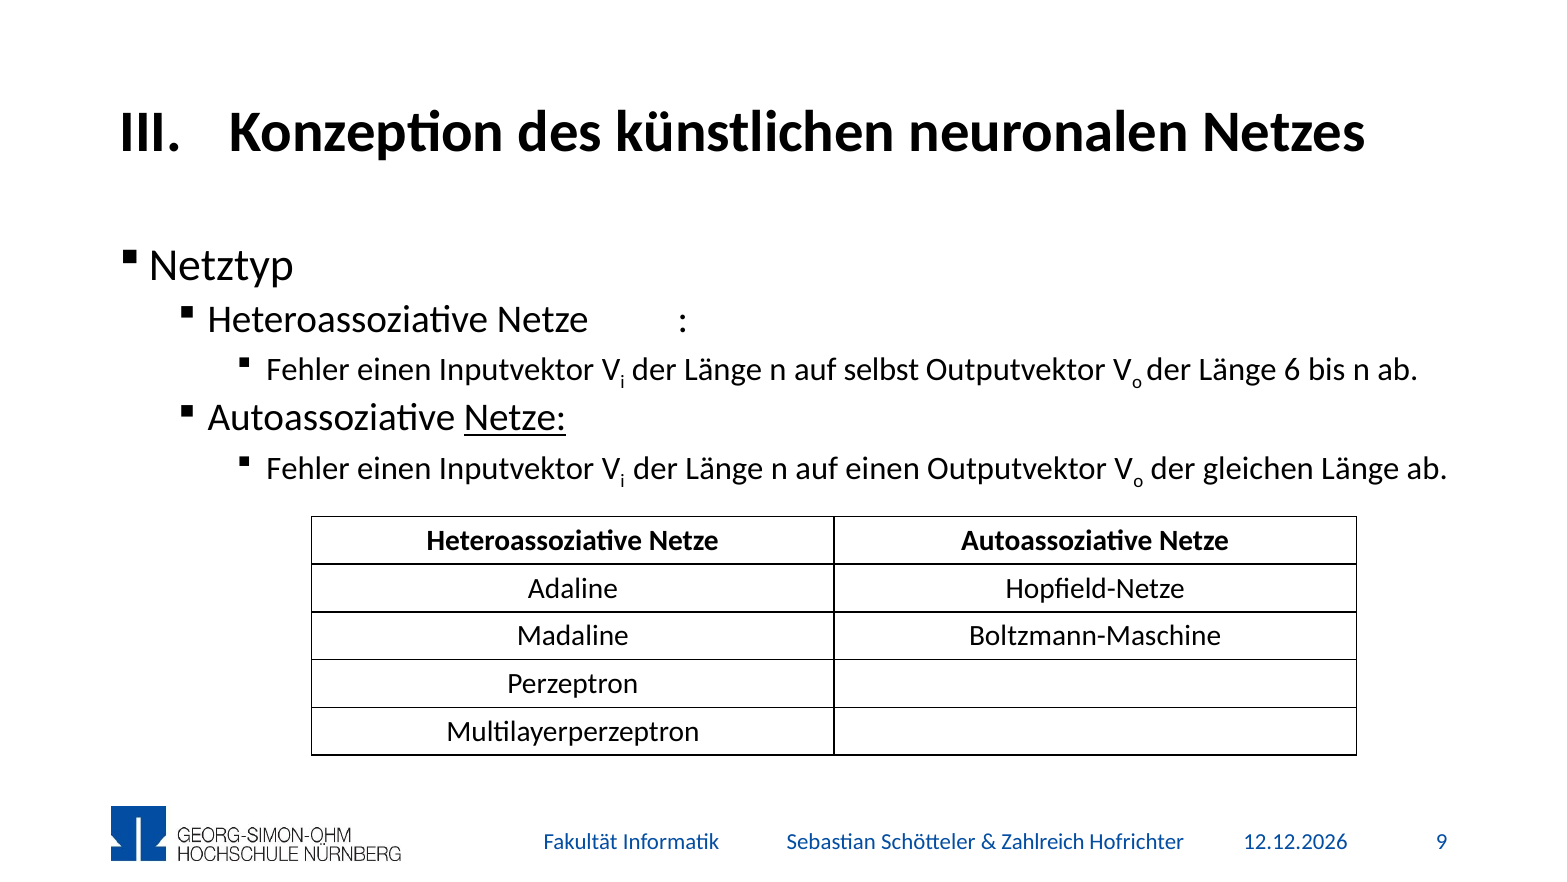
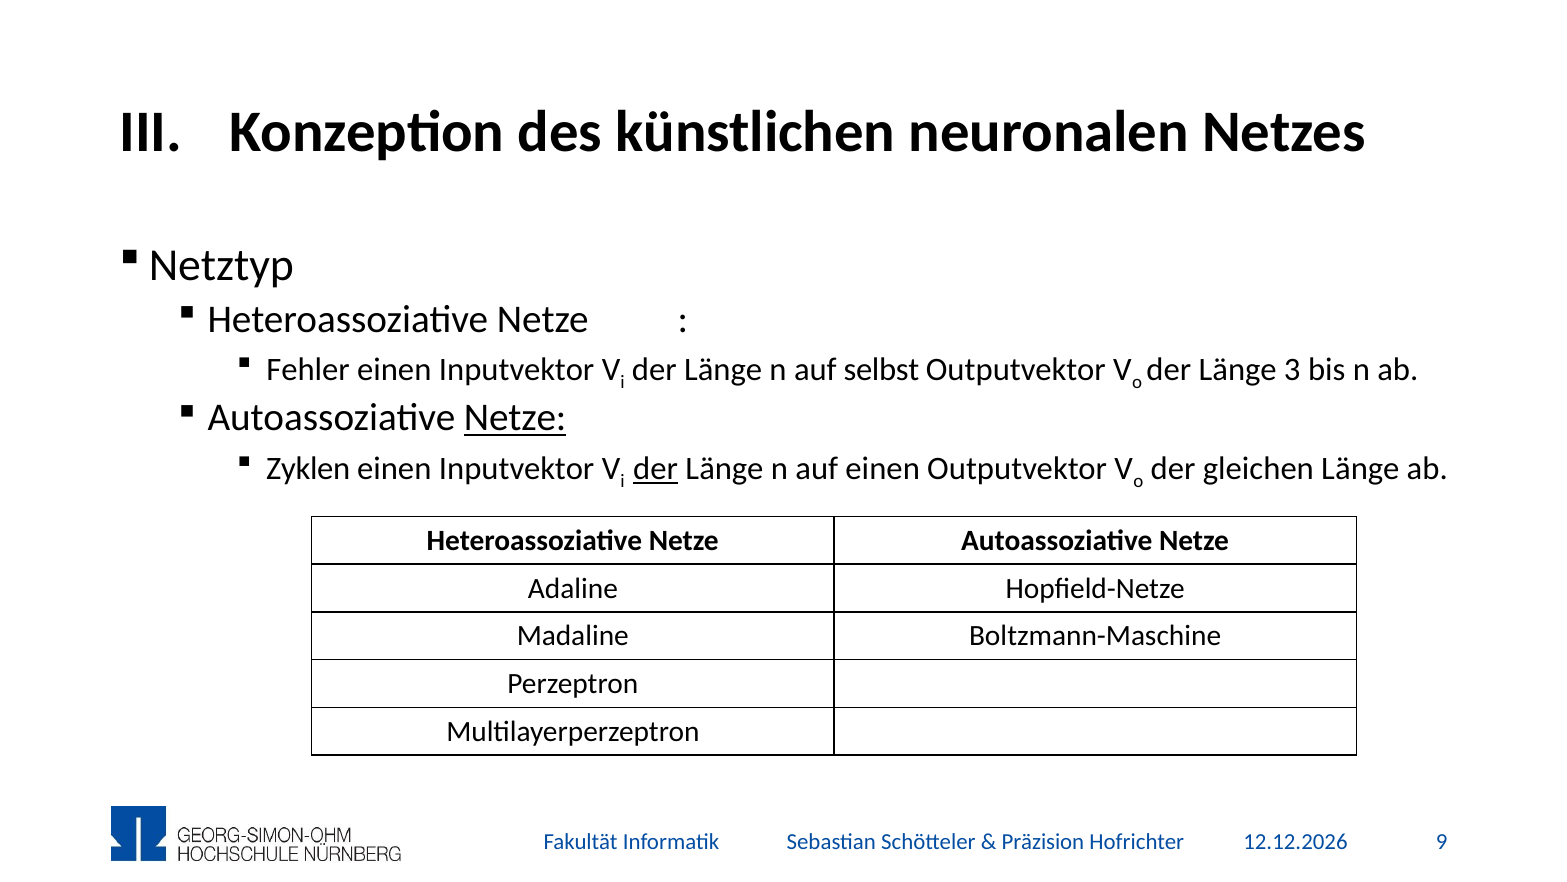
6: 6 -> 3 (1292, 370)
Fehler: Fehler -> Zyklen (308, 468)
der underline: none -> present (656, 468)
Zahlreich: Zahlreich -> Präzision (1043, 841)
